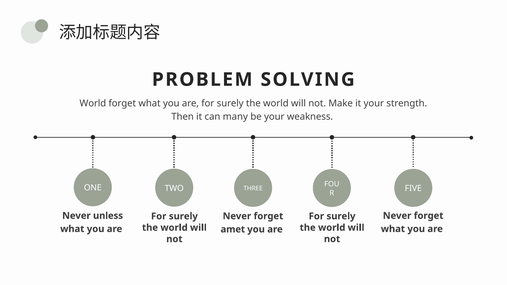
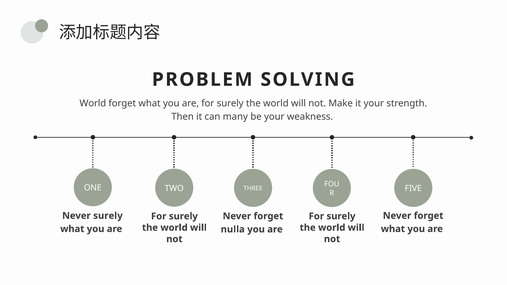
Never unless: unless -> surely (108, 216)
amet: amet -> nulla (233, 229)
